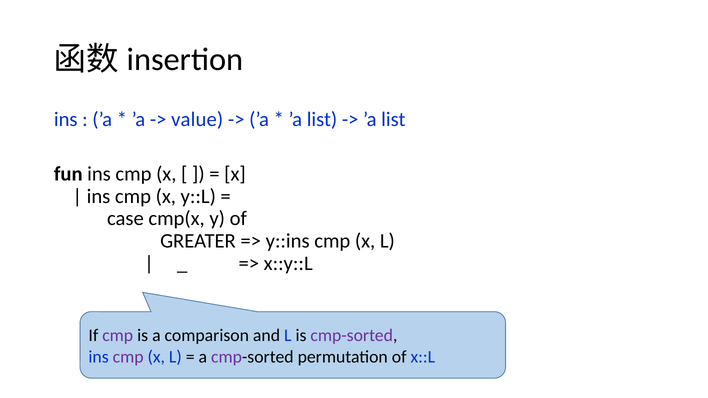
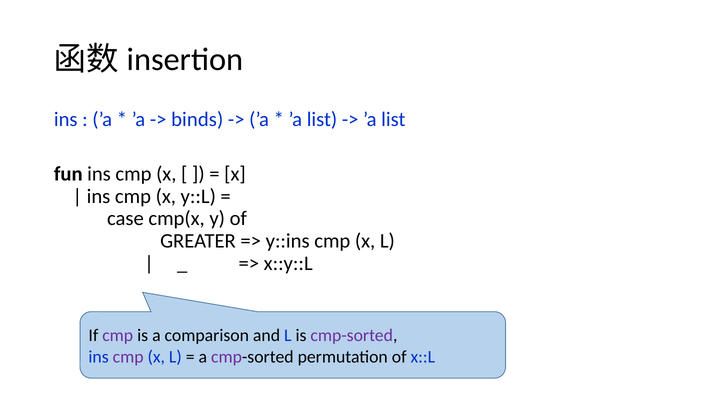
value: value -> binds (197, 120)
